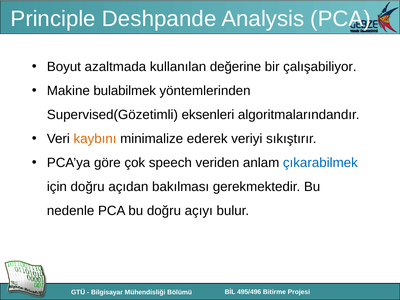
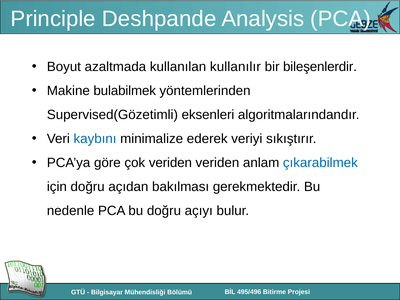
değerine: değerine -> kullanılır (235, 67)
çalışabiliyor: çalışabiliyor -> bileşenlerdir (320, 67)
kaybını colour: orange -> blue (95, 139)
çok speech: speech -> veriden (170, 163)
